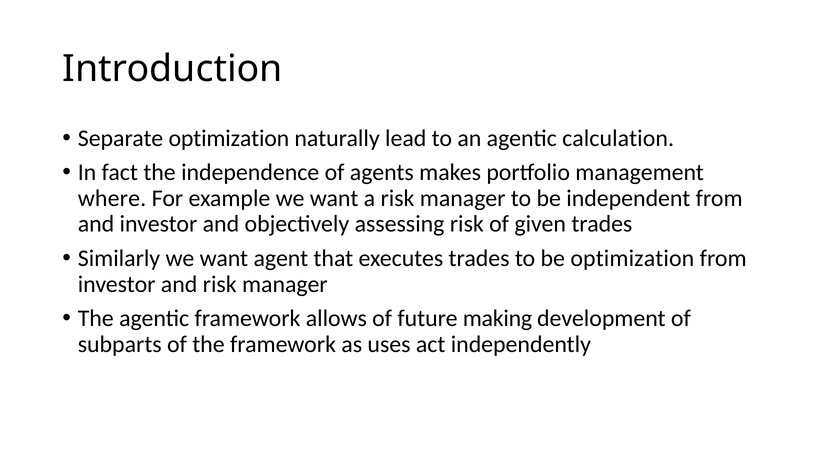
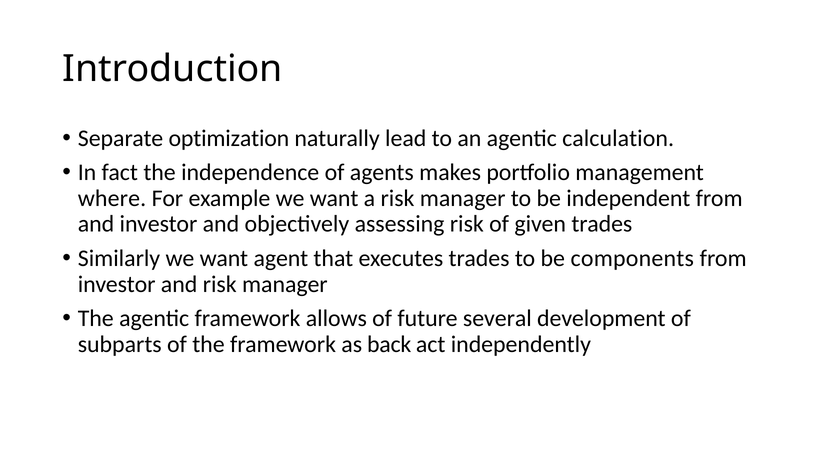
be optimization: optimization -> components (632, 259)
making: making -> several (497, 319)
uses: uses -> back (389, 345)
